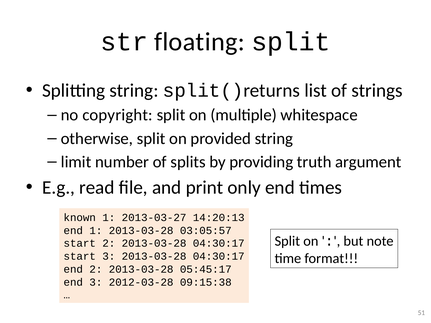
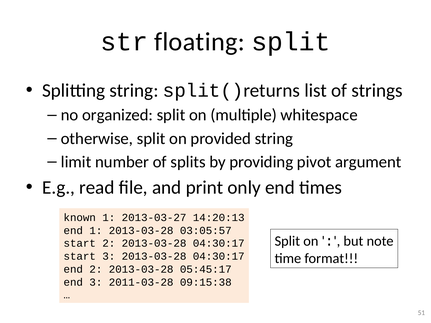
copyright: copyright -> organized (118, 115)
truth: truth -> pivot (314, 162)
2012-03-28: 2012-03-28 -> 2011-03-28 (141, 282)
